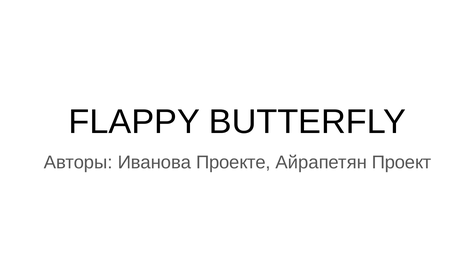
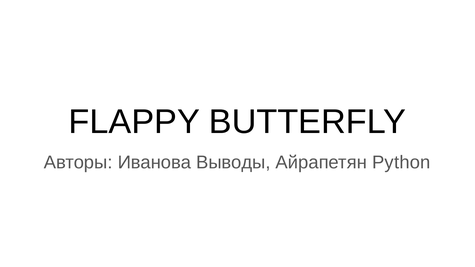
Проекте: Проекте -> Выводы (233, 163)
Проект: Проект -> Python (401, 163)
